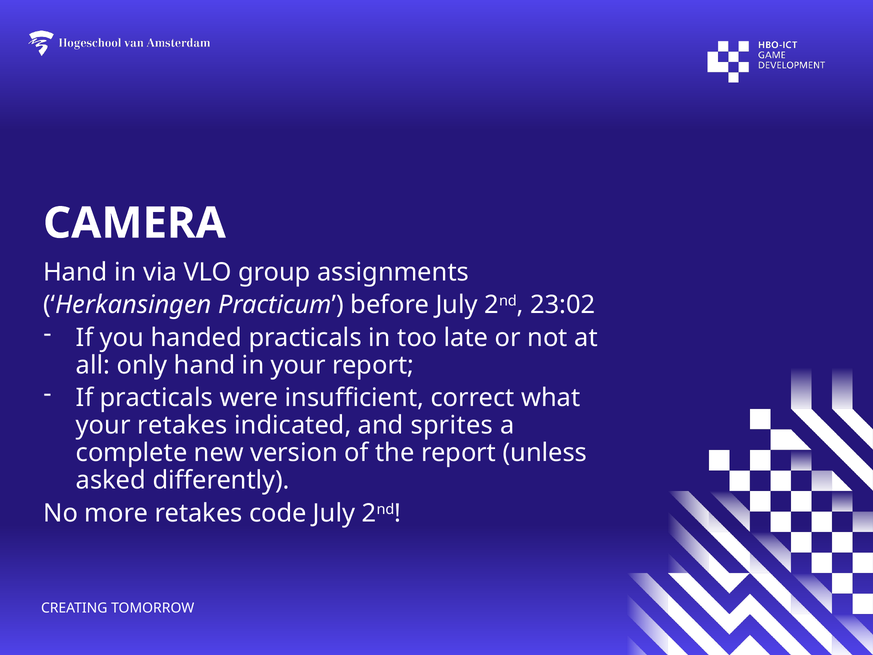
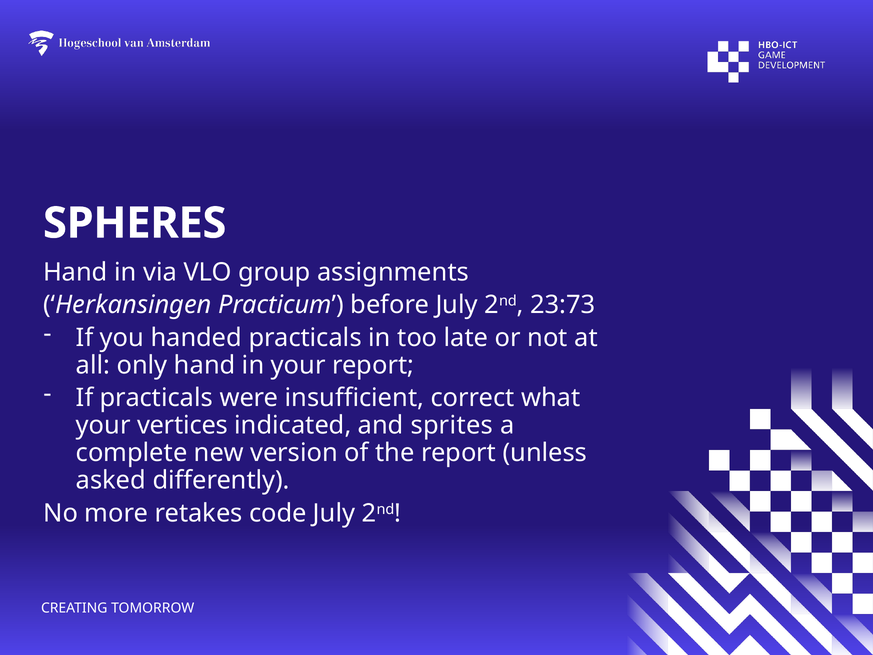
CAMERA: CAMERA -> SPHERES (135, 223)
23:02: 23:02 -> 23:73 (563, 305)
your retakes: retakes -> vertices (183, 425)
